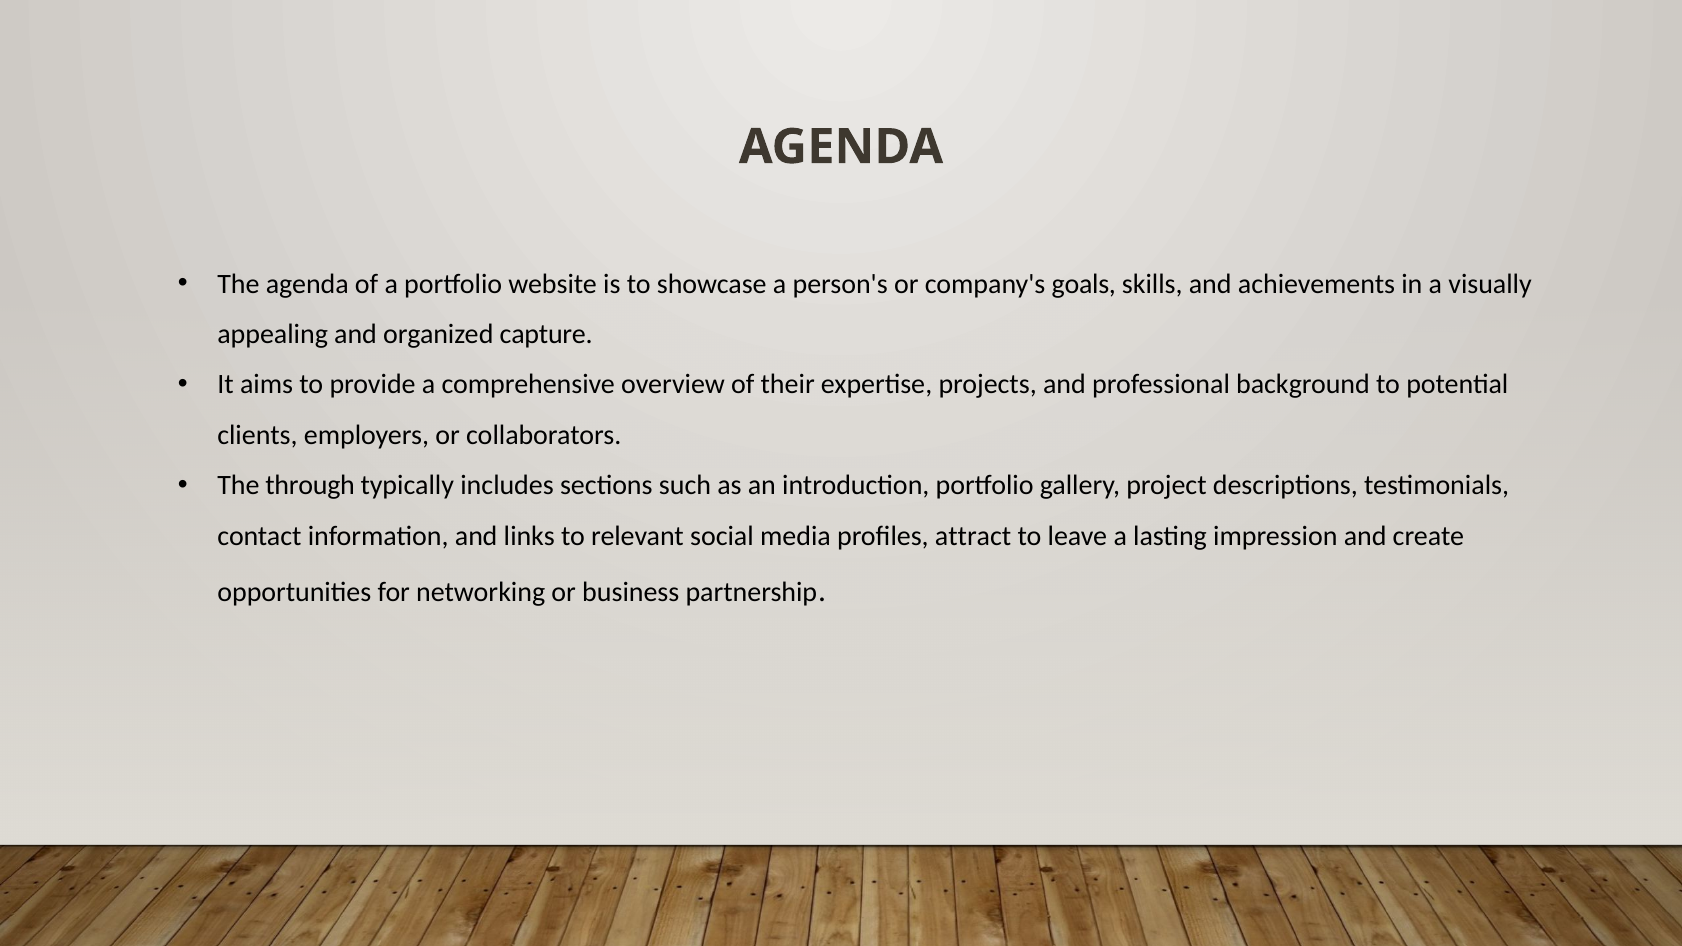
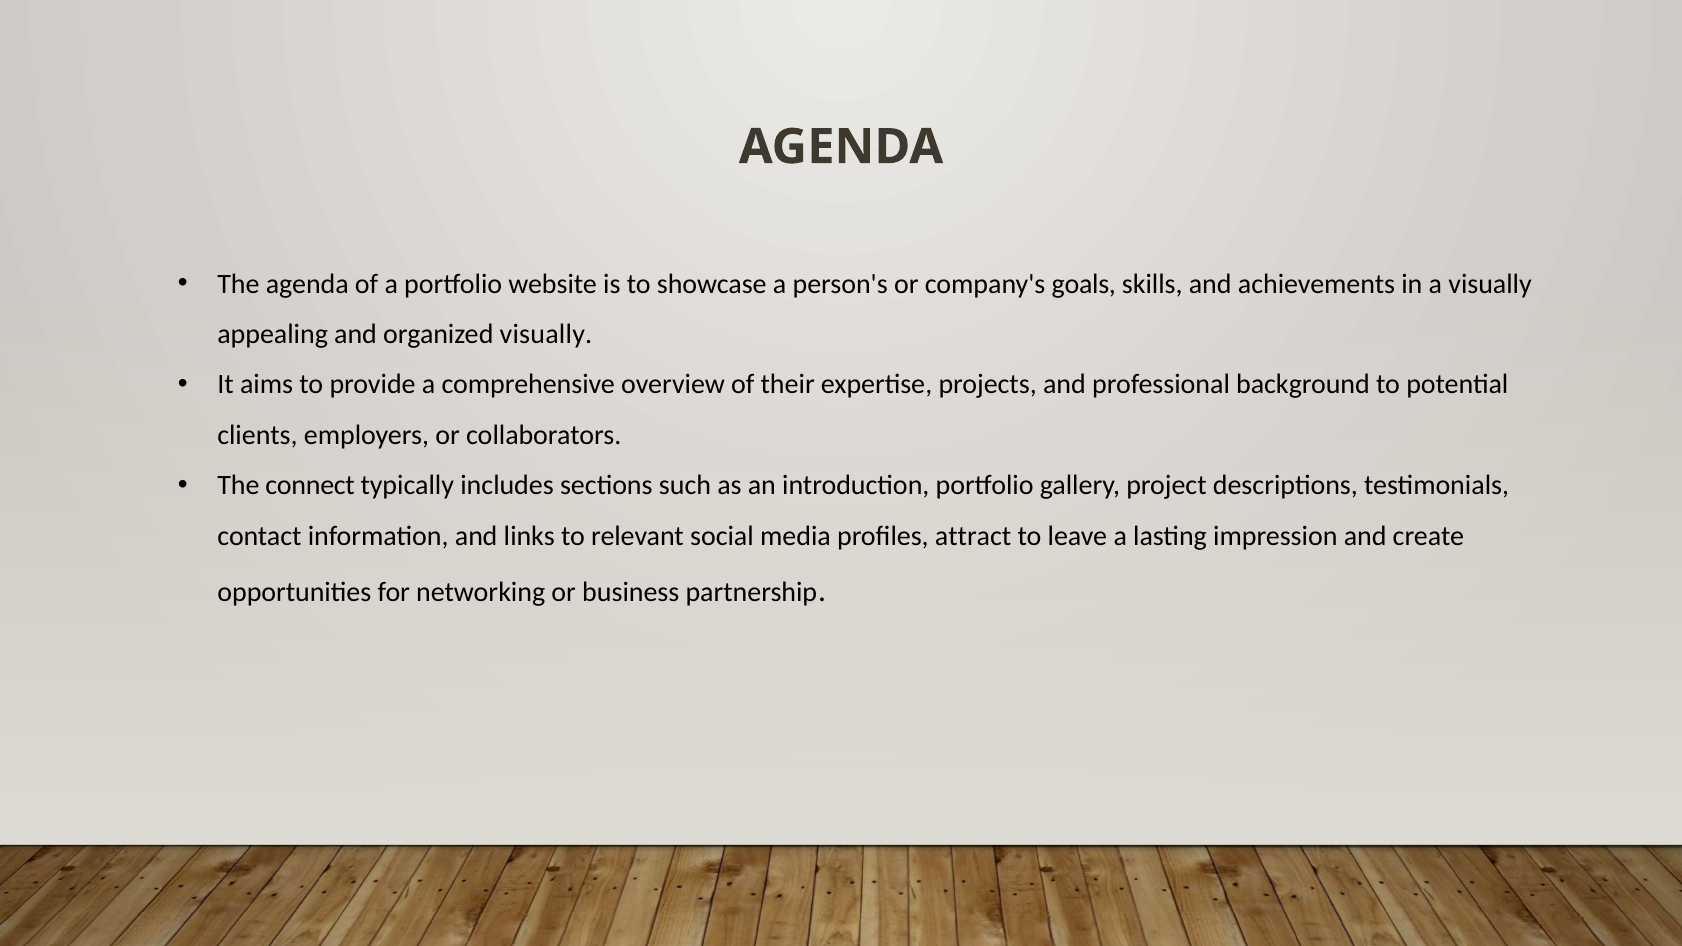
organized capture: capture -> visually (546, 334)
through: through -> connect (310, 486)
